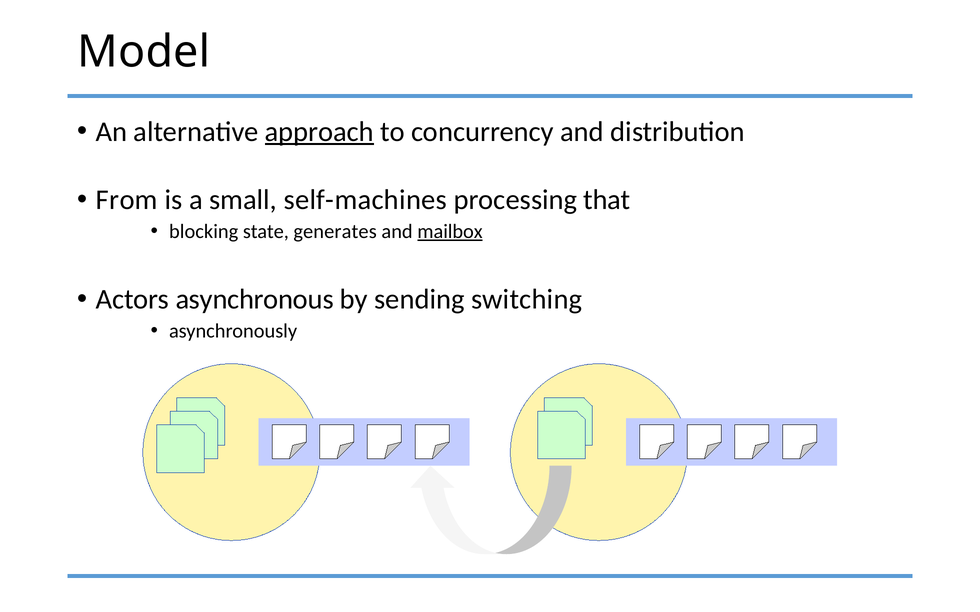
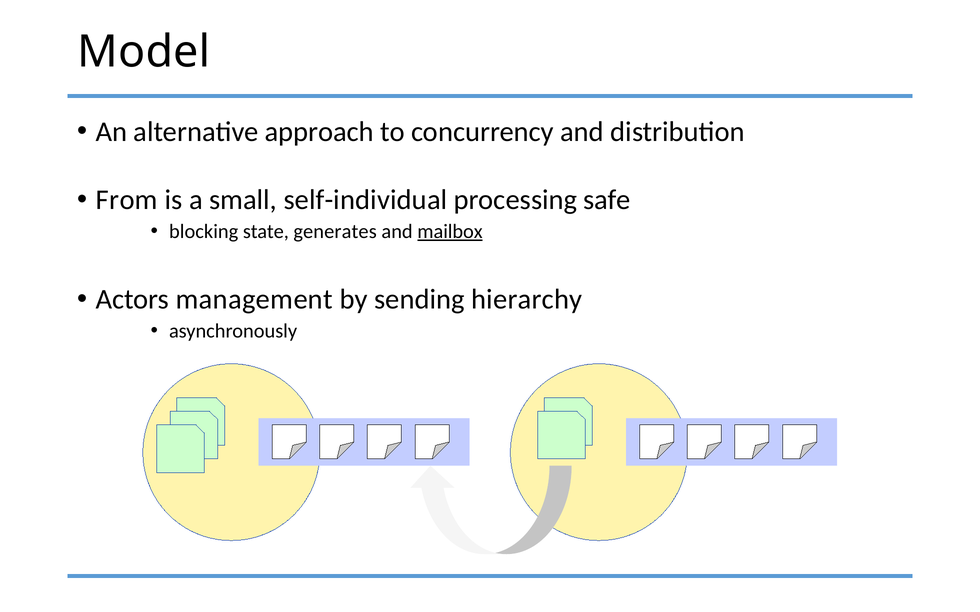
approach underline: present -> none (319, 132)
self-machines: self-machines -> self-individual (365, 200)
that: that -> safe (607, 200)
asynchronous: asynchronous -> management (254, 300)
switching: switching -> hierarchy (527, 300)
